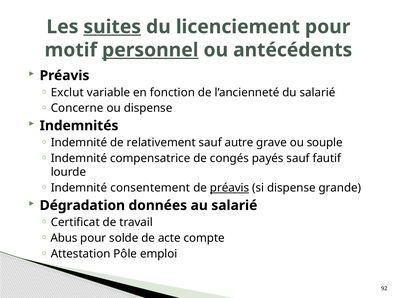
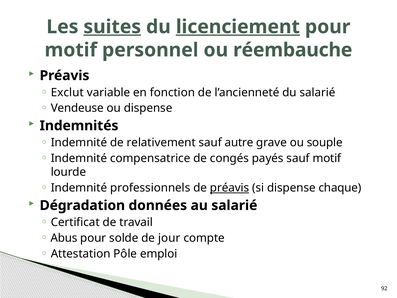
licenciement underline: none -> present (238, 27)
personnel underline: present -> none (150, 50)
antécédents: antécédents -> réembauche (293, 50)
Concerne: Concerne -> Vendeuse (77, 108)
sauf fautif: fautif -> motif (327, 158)
consentement: consentement -> professionnels (150, 188)
grande: grande -> chaque (340, 188)
acte: acte -> jour (169, 238)
